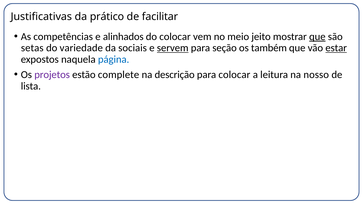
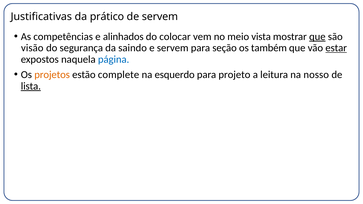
de facilitar: facilitar -> servem (160, 17)
jeito: jeito -> vista (261, 37)
setas: setas -> visão (32, 48)
variedade: variedade -> segurança (81, 48)
sociais: sociais -> saindo (133, 48)
servem underline: present -> none (173, 48)
projetos colour: purple -> orange (52, 75)
descrição: descrição -> esquerdo (175, 75)
para colocar: colocar -> projeto (234, 75)
lista underline: none -> present (31, 86)
